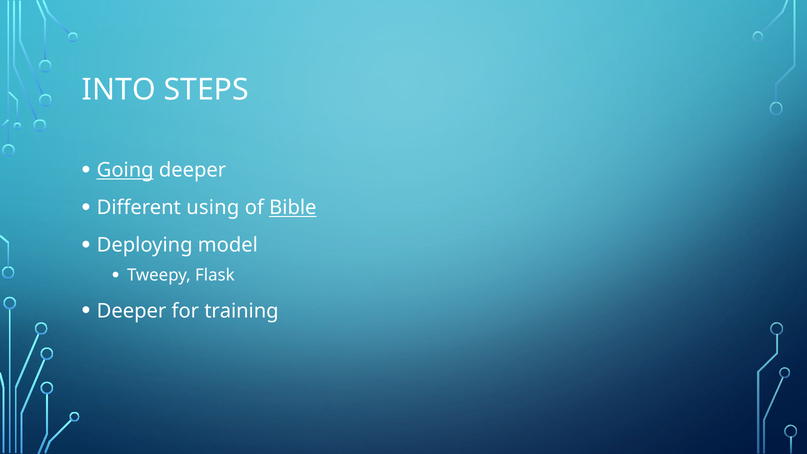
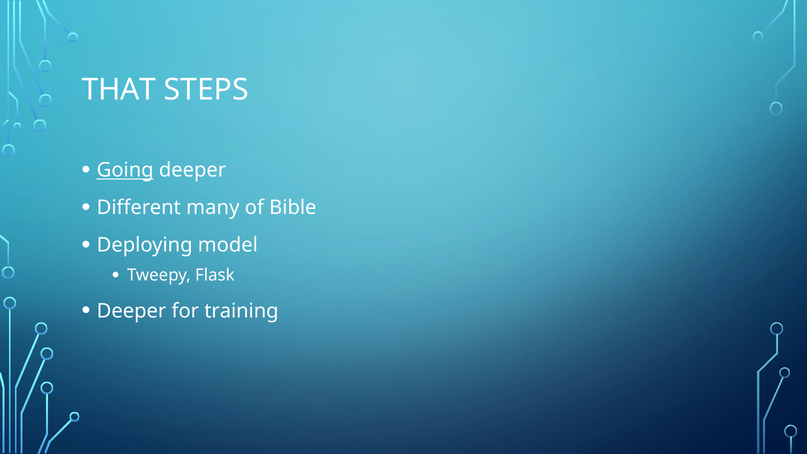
INTO: INTO -> THAT (119, 90)
using: using -> many (213, 208)
Bible underline: present -> none (293, 208)
